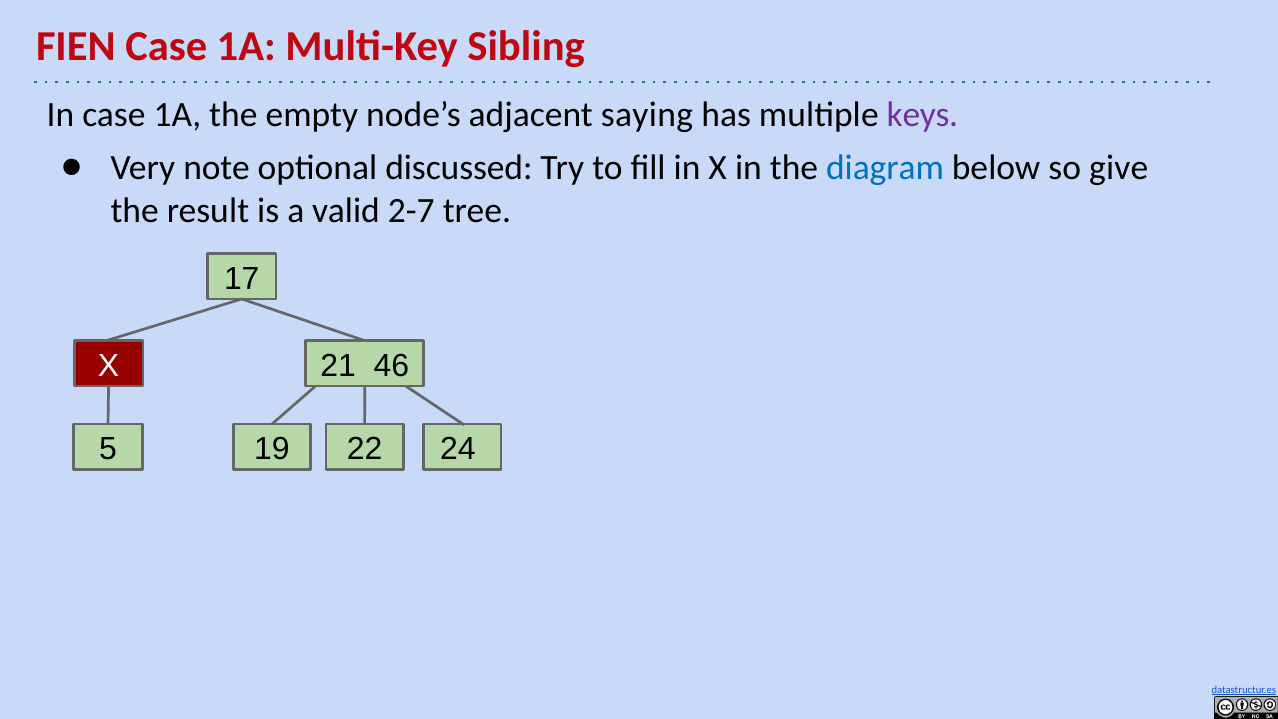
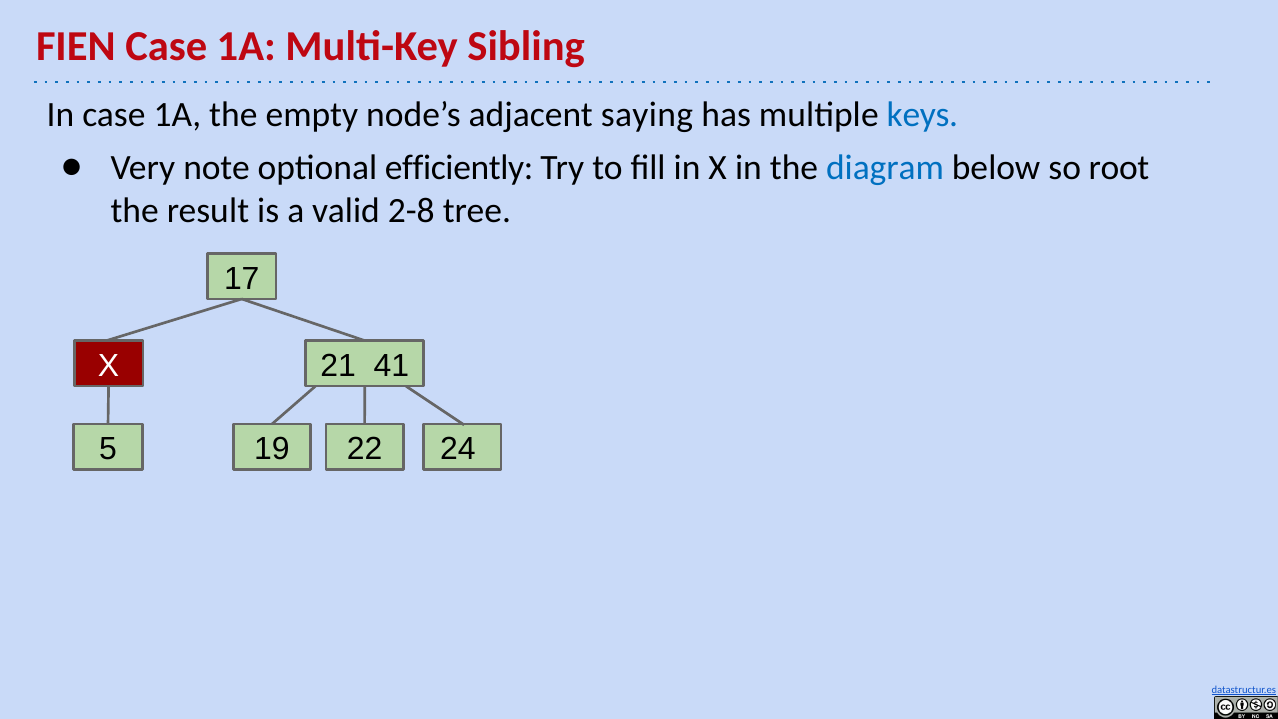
keys colour: purple -> blue (922, 114)
discussed: discussed -> efficiently (459, 168)
give: give -> root (1119, 168)
2-7: 2-7 -> 2-8 (411, 210)
46: 46 -> 41 (391, 366)
